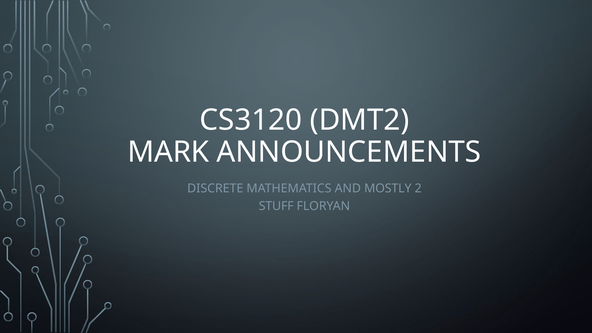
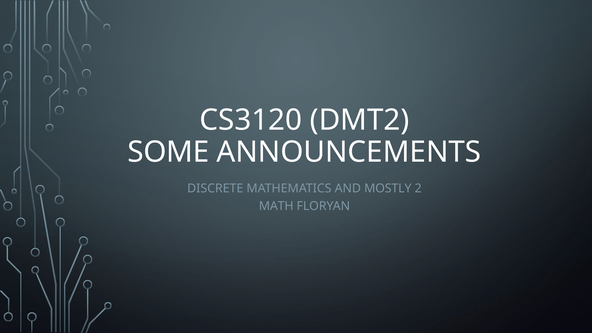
MARK: MARK -> SOME (168, 152)
STUFF: STUFF -> MATH (276, 206)
